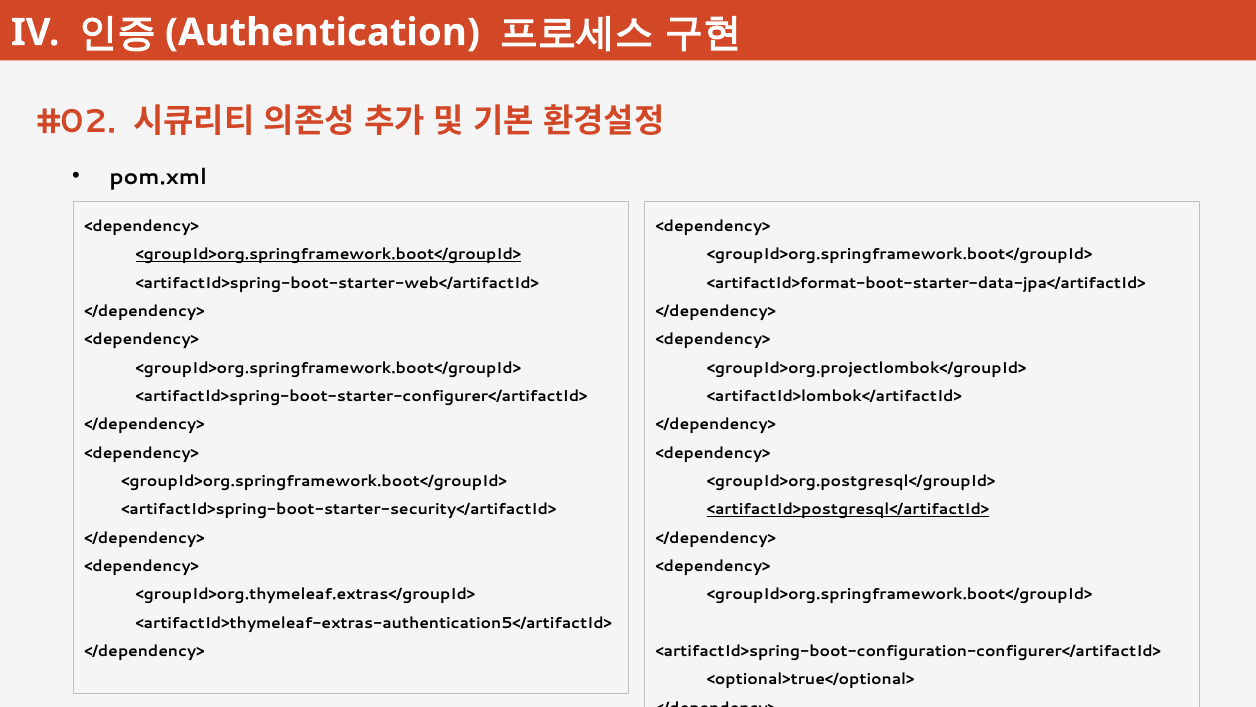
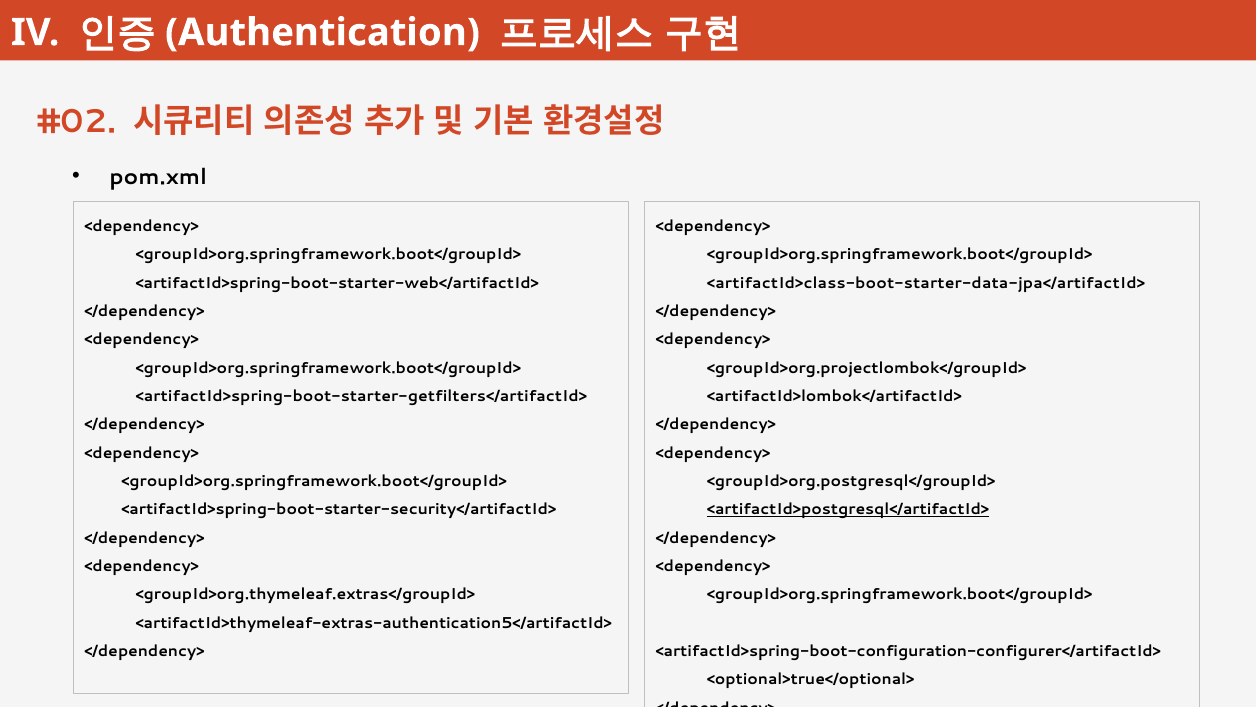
<groupId>org.springframework.boot</groupId> underline: present -> none (328, 254)
<artifactId>format-boot-starter-data-jpa</artifactId>: <artifactId>format-boot-starter-data-jpa</artifactId> -> <artifactId>class-boot-starter-data-jpa</artifactId> (926, 283)
<artifactId>spring-boot-starter-configurer</artifactId>: <artifactId>spring-boot-starter-configurer</artifactId> -> <artifactId>spring-boot-starter-getfilters</artifactId> (361, 396)
